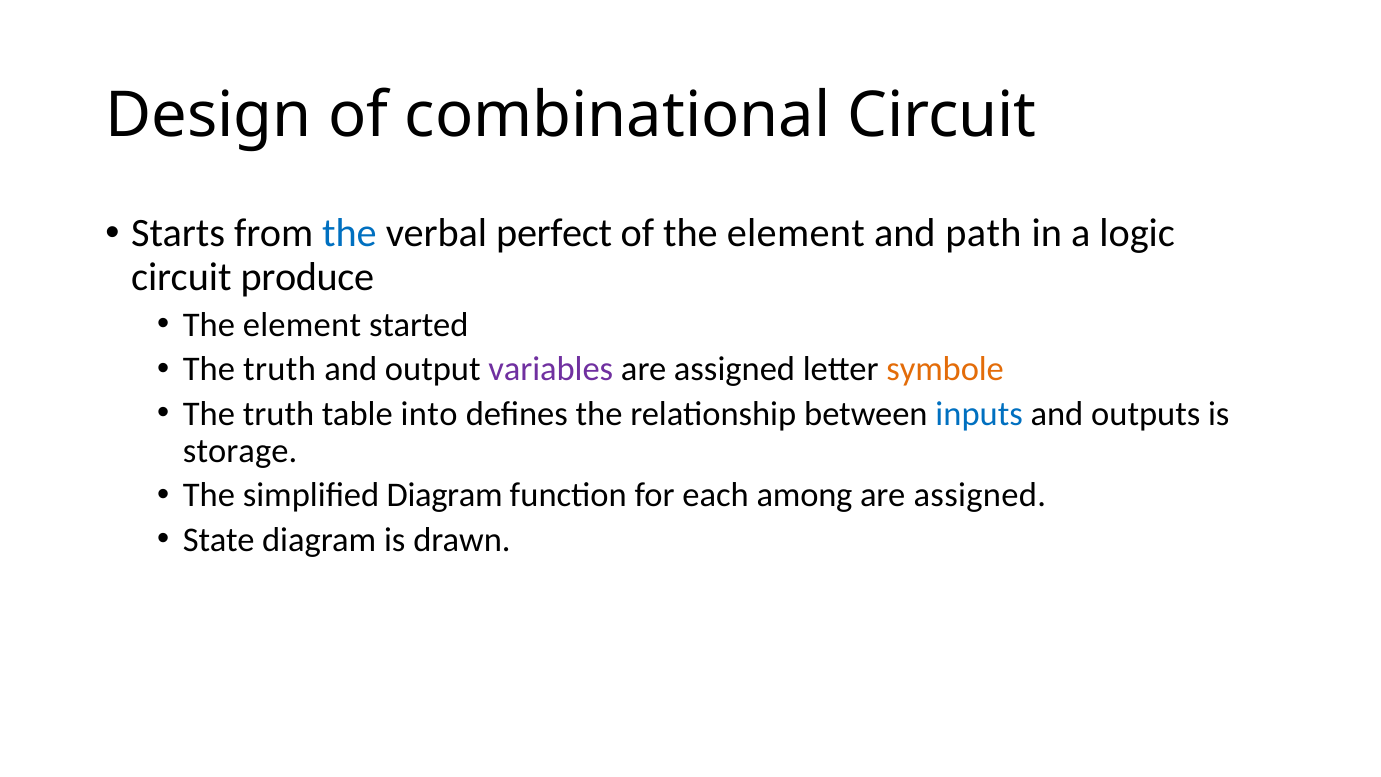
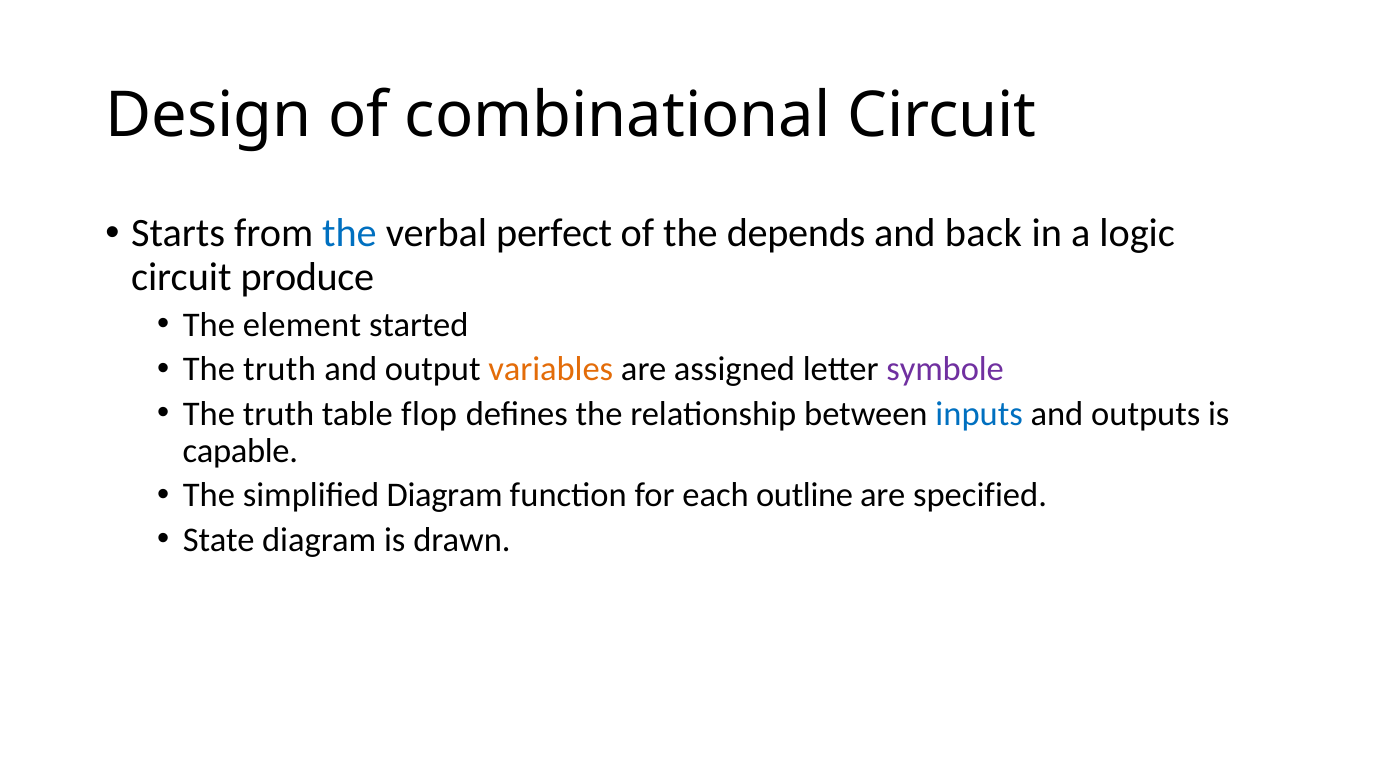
of the element: element -> depends (796, 233)
path: path -> back (983, 233)
variables colour: purple -> orange (551, 369)
symbole colour: orange -> purple (945, 369)
into: into -> flop (429, 414)
storage: storage -> capable (240, 451)
among: among -> outline (805, 495)
assigned: assigned -> specified (980, 495)
